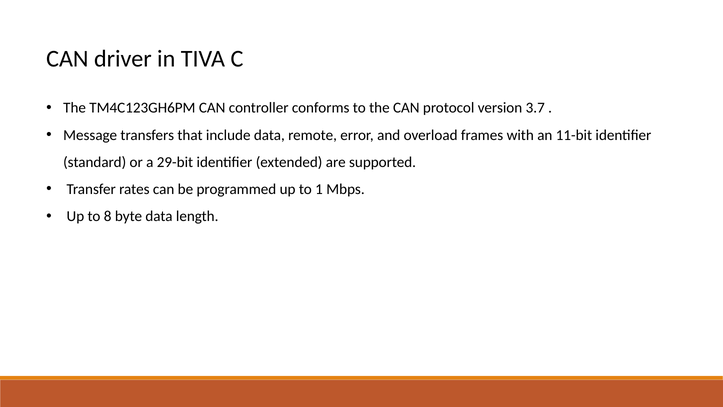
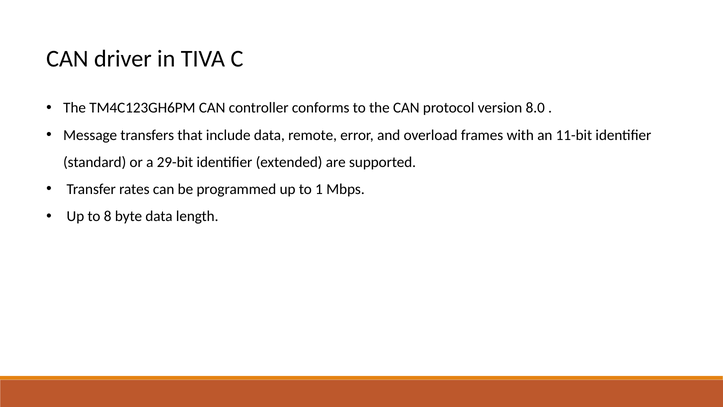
3.7: 3.7 -> 8.0 (535, 108)
